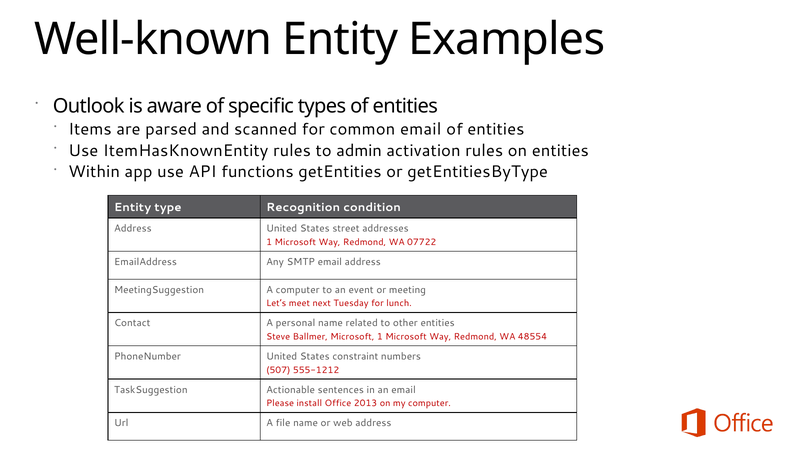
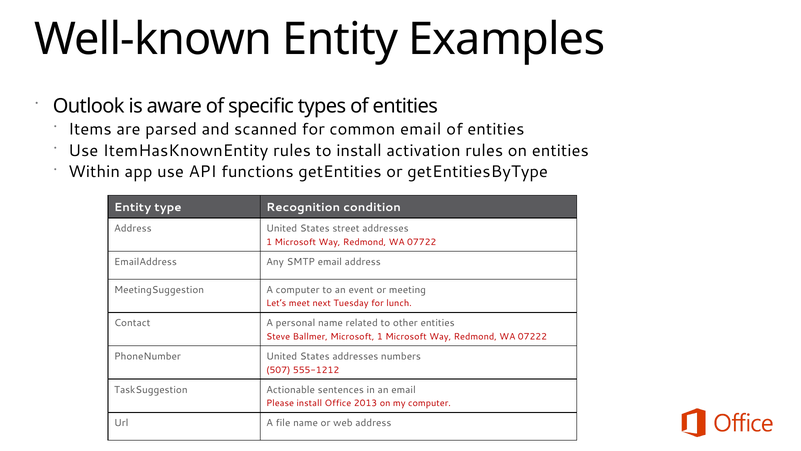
to admin: admin -> install (359, 150)
48554: 48554 -> 07222 (532, 336)
States constraint: constraint -> addresses (355, 356)
